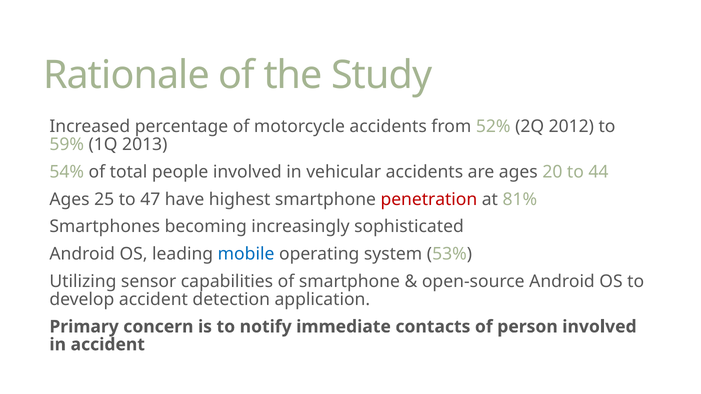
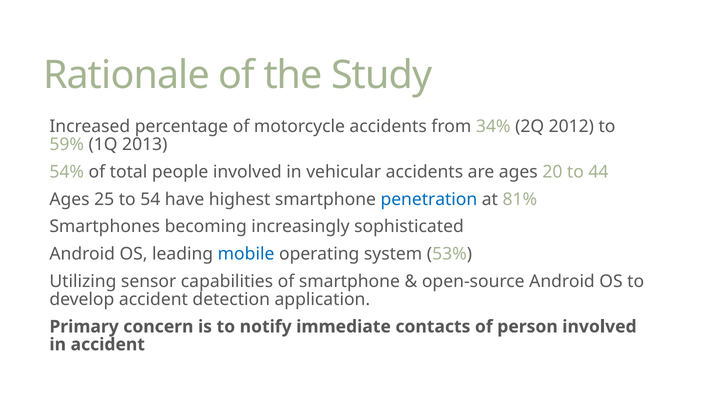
52%: 52% -> 34% (493, 127)
47: 47 -> 54 (150, 199)
penetration colour: red -> blue (429, 199)
